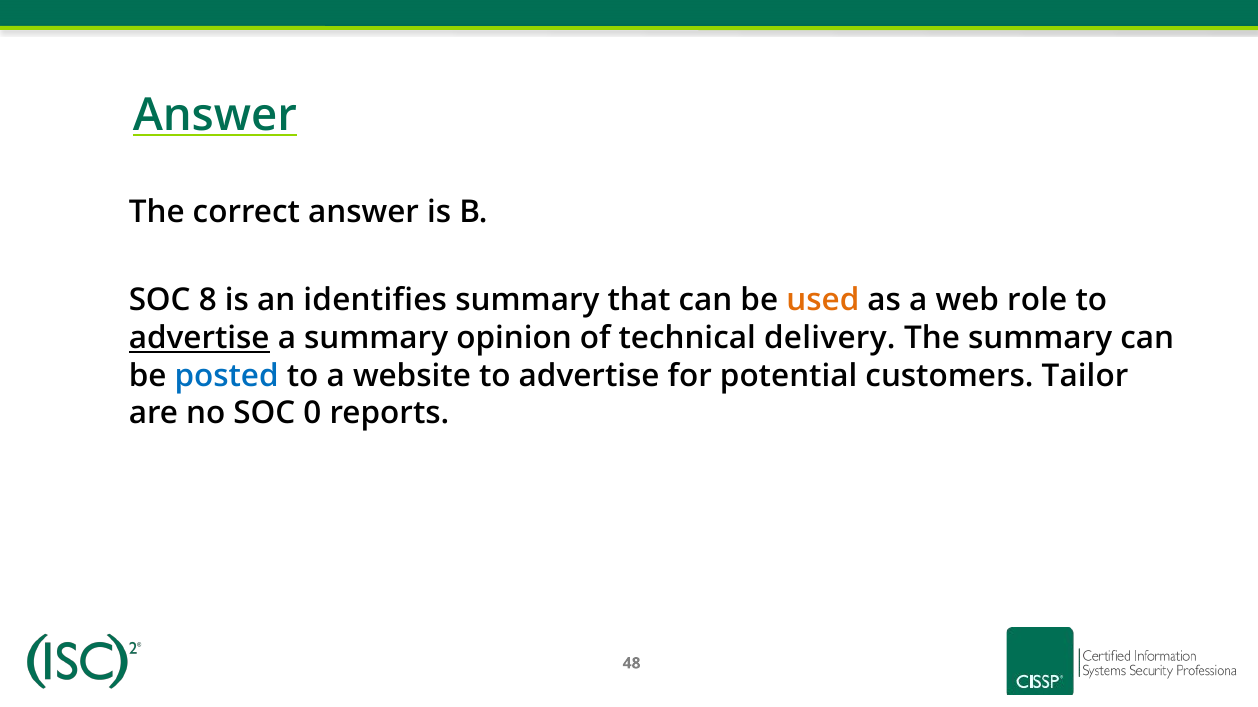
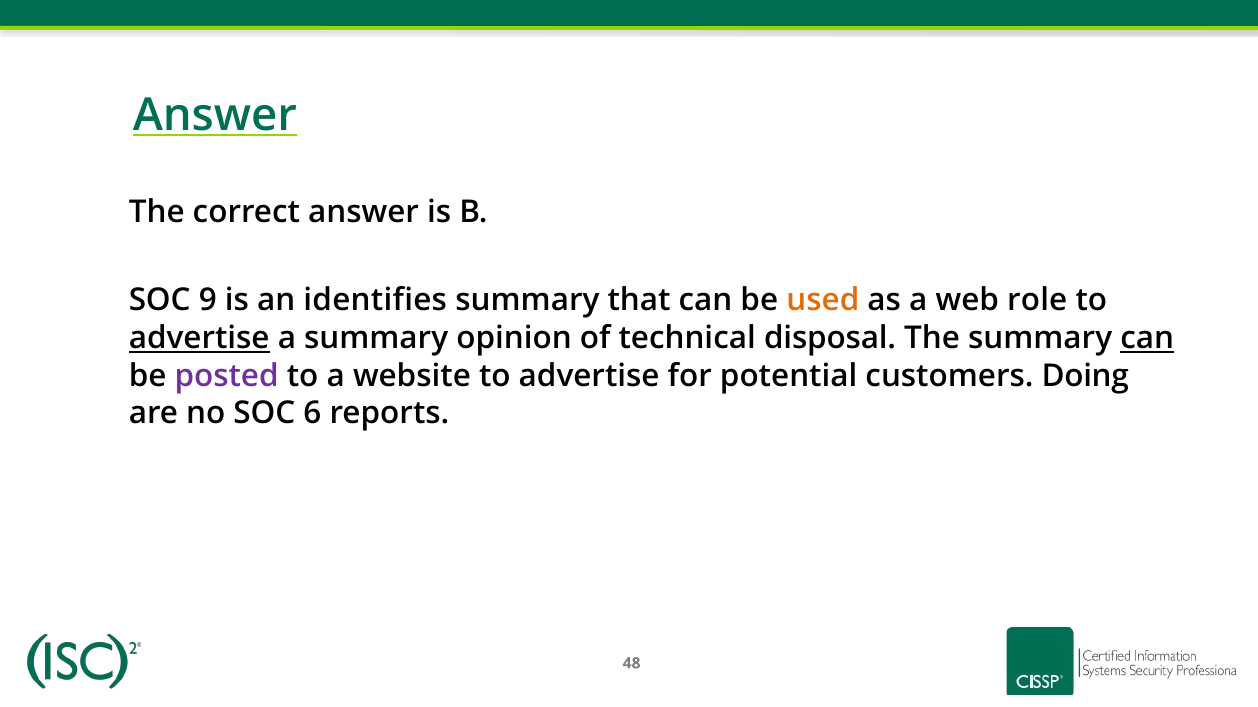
8: 8 -> 9 (208, 301)
delivery: delivery -> disposal (830, 338)
can underline: none -> present (1147, 338)
posted colour: blue -> purple (227, 376)
Tailor: Tailor -> Doing (1085, 376)
0: 0 -> 6 (312, 414)
